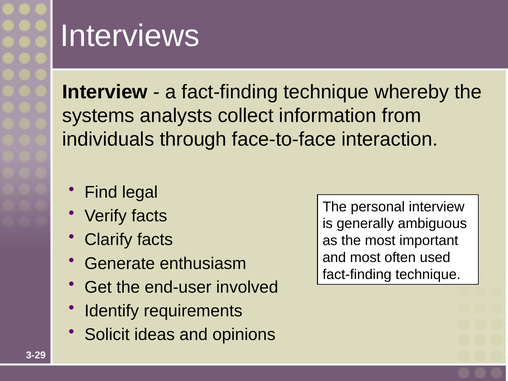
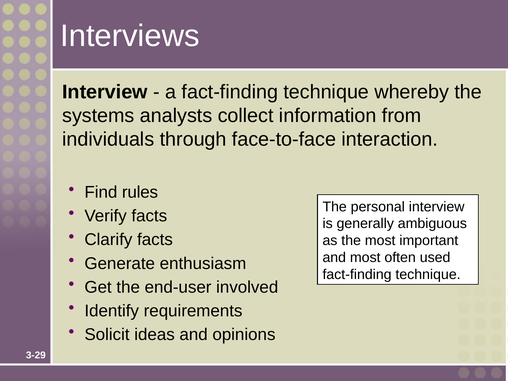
legal: legal -> rules (140, 192)
